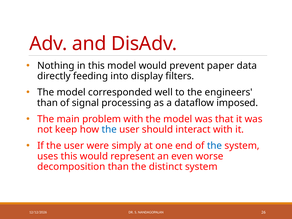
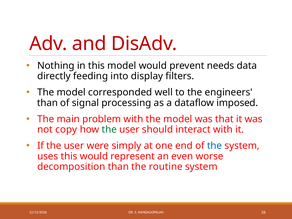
paper: paper -> needs (221, 66)
keep: keep -> copy (66, 129)
the colour: blue -> green (109, 129)
distinct: distinct -> routine (166, 167)
